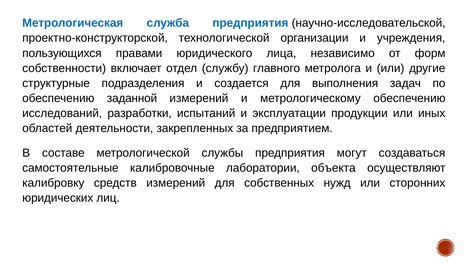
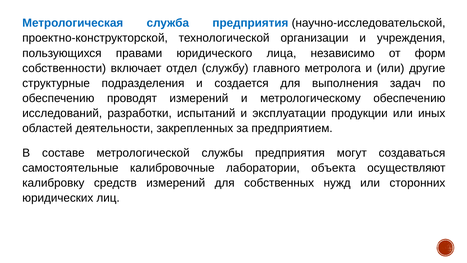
заданной: заданной -> проводят (132, 98)
